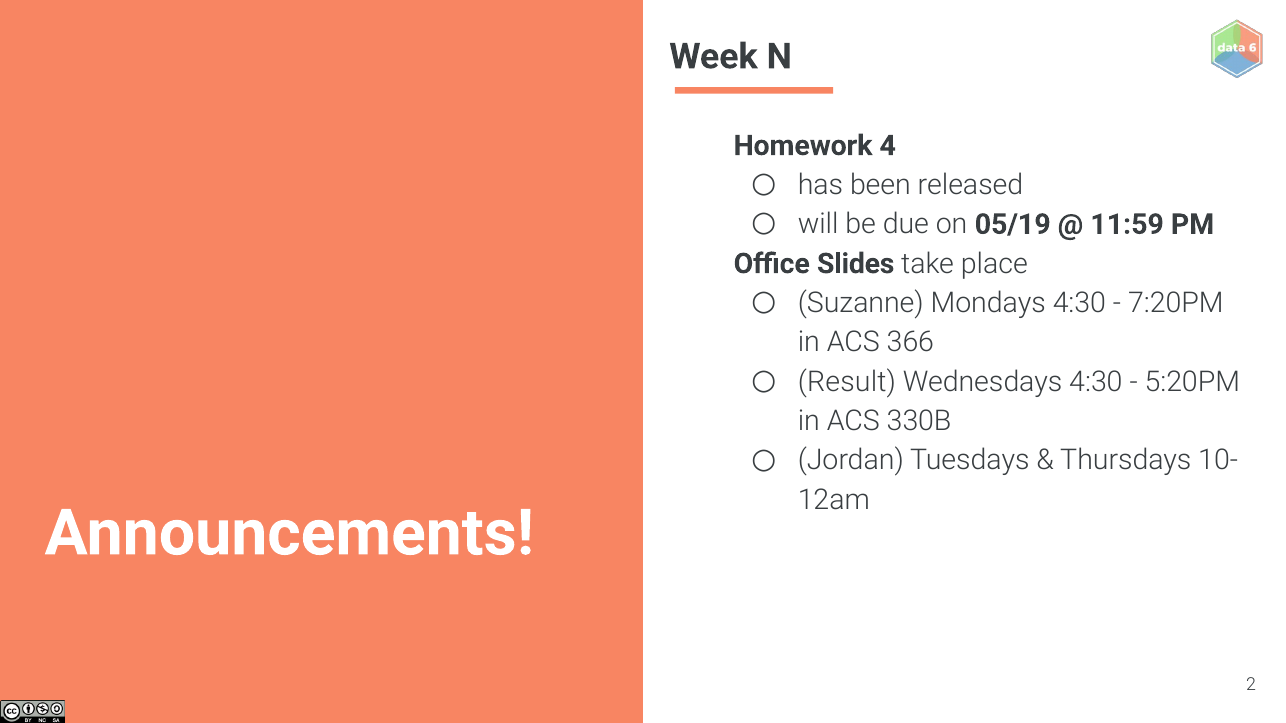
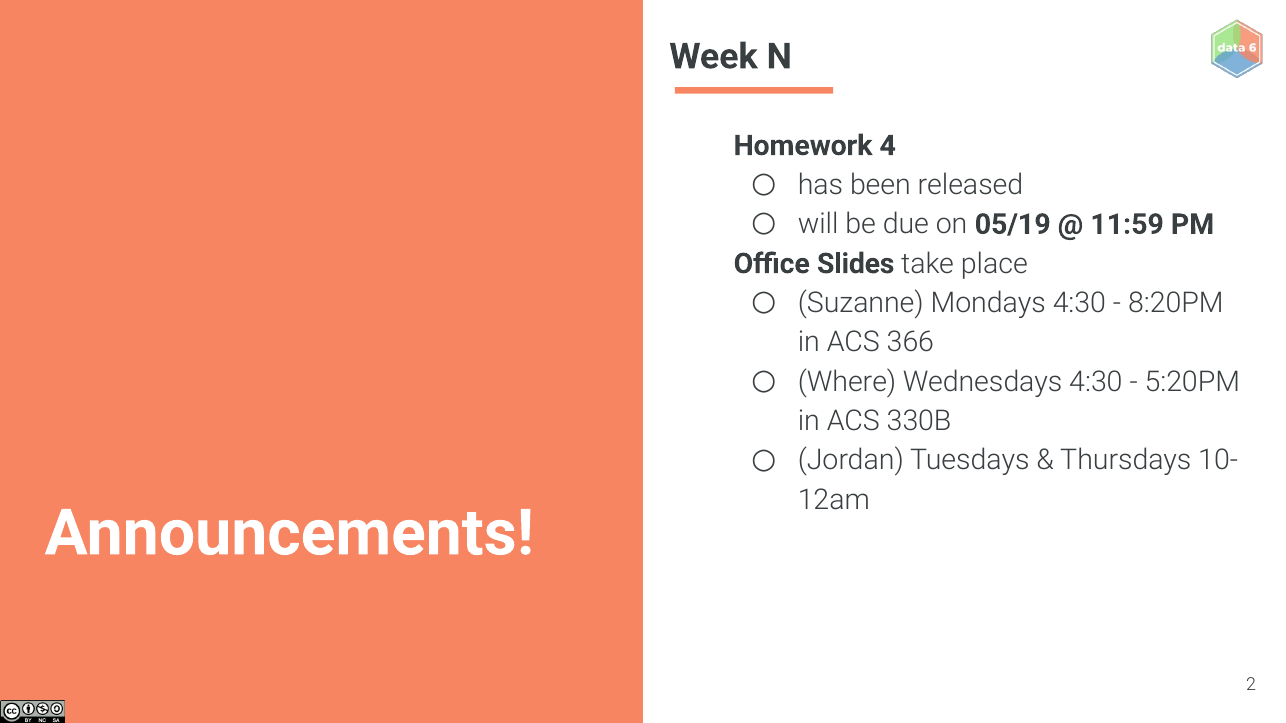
7:20PM: 7:20PM -> 8:20PM (1176, 303)
Result: Result -> Where (847, 382)
